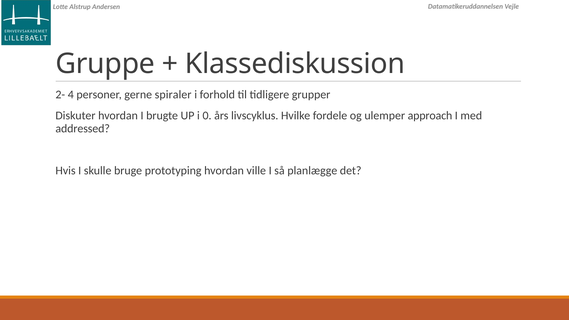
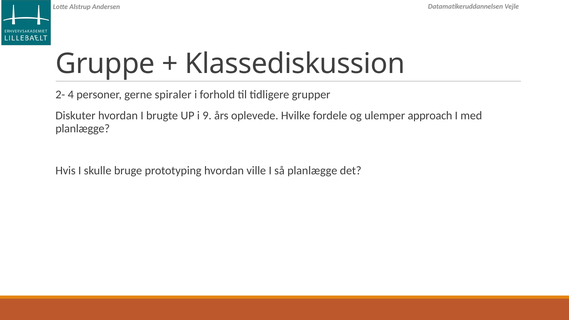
0: 0 -> 9 (207, 116)
livscyklus: livscyklus -> oplevede (255, 116)
addressed: addressed -> planlægge (83, 129)
